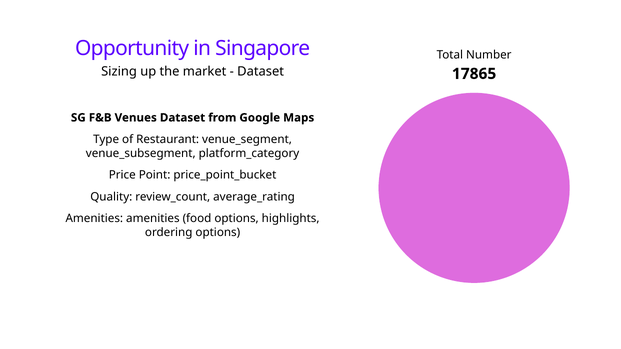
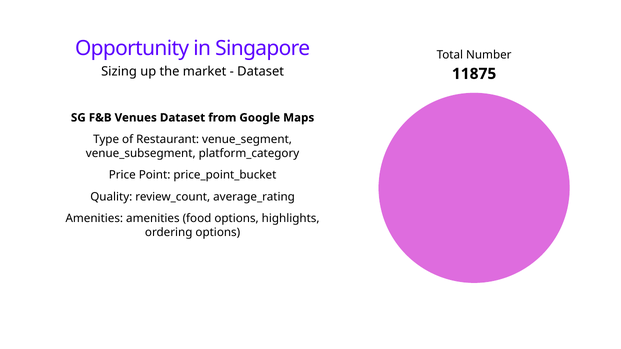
17865: 17865 -> 11875 (474, 74)
